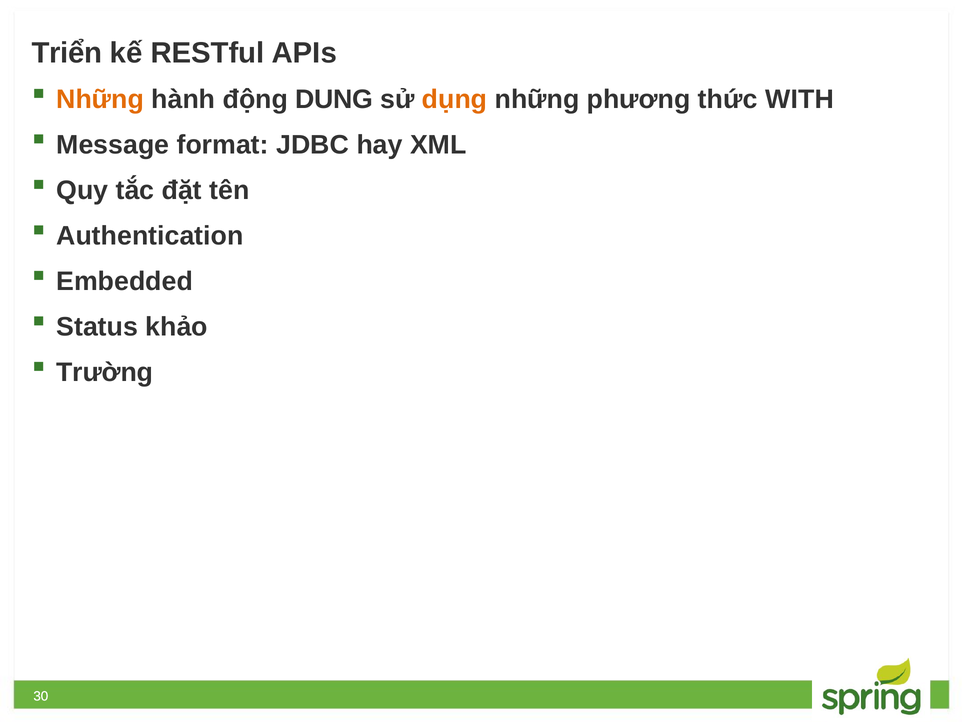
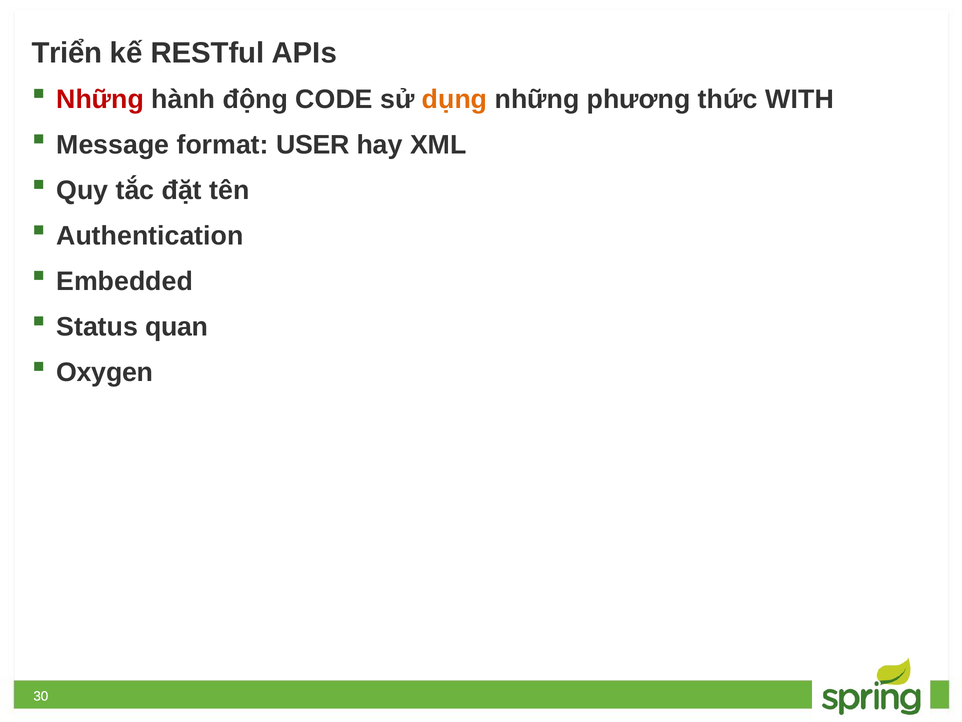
Những colour: orange -> red (100, 99)
DUNG: DUNG -> CODE (334, 99)
JDBC: JDBC -> USER (313, 145)
khảo: khảo -> quan (177, 327)
Trường: Trường -> Oxygen (105, 372)
